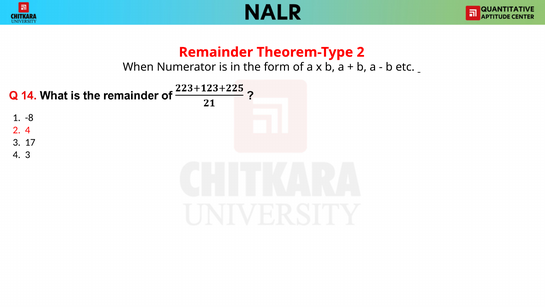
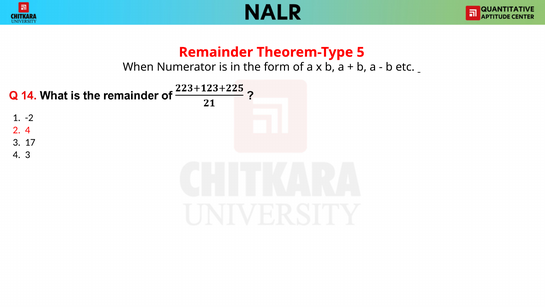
Theorem-Type 2: 2 -> 5 (361, 52)
-8: -8 -> -2 (29, 118)
